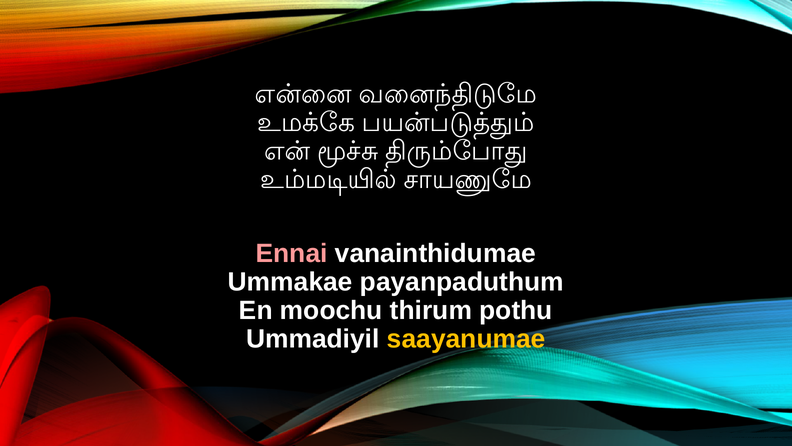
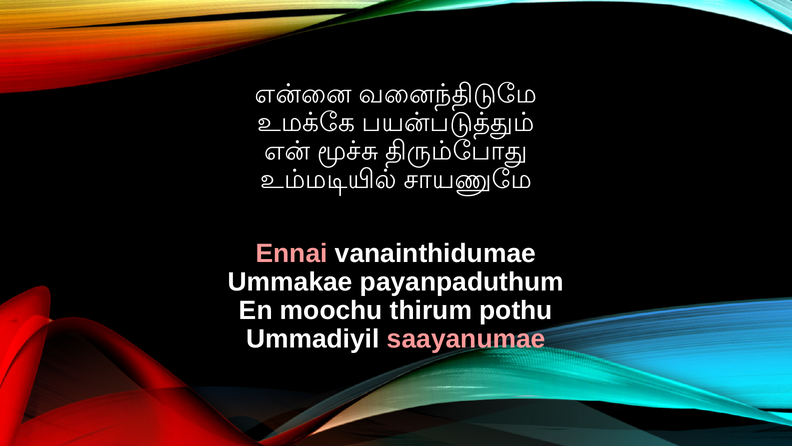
saayanumae colour: yellow -> pink (466, 339)
